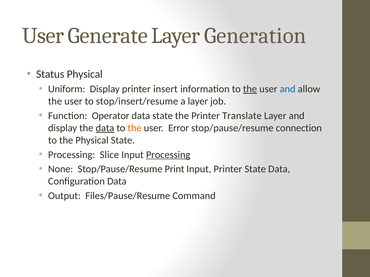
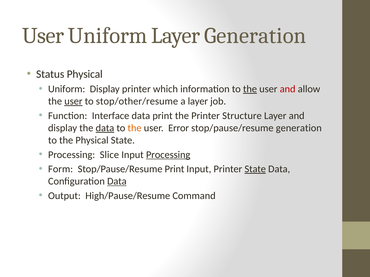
User Generate: Generate -> Uniform (108, 36)
insert: insert -> which (165, 89)
and colour: blue -> red (288, 89)
user underline: none -> present (73, 101)
stop/insert/resume: stop/insert/resume -> stop/other/resume (137, 101)
Operator: Operator -> Interface (111, 116)
data state: state -> print (163, 116)
Translate: Translate -> Structure (242, 116)
stop/pause/resume connection: connection -> generation (299, 128)
None: None -> Form (61, 169)
State underline: none -> present (255, 169)
Data underline: none -> present (117, 182)
Files/Pause/Resume: Files/Pause/Resume -> High/Pause/Resume (128, 196)
